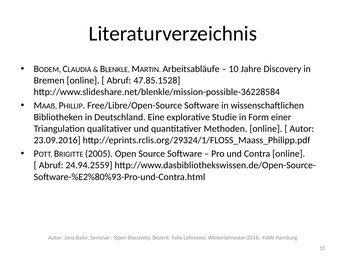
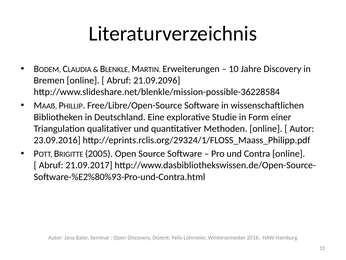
Arbeitsabläufe: Arbeitsabläufe -> Erweiterungen (191, 69)
47.85.1528: 47.85.1528 -> 21.09.2096 (157, 80)
24.94.2559: 24.94.2559 -> 21.09.2017 (89, 165)
